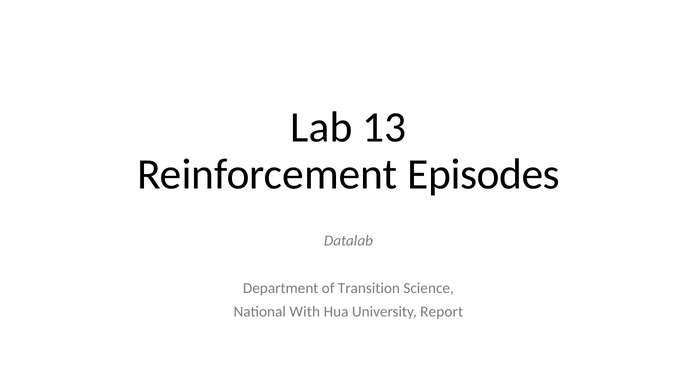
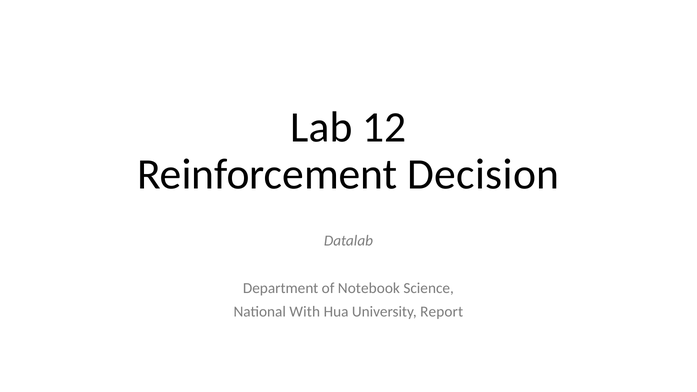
13: 13 -> 12 (384, 127)
Episodes: Episodes -> Decision (483, 174)
Transition: Transition -> Notebook (369, 288)
